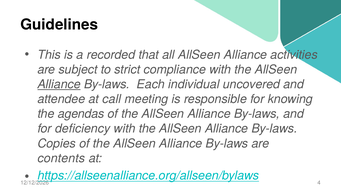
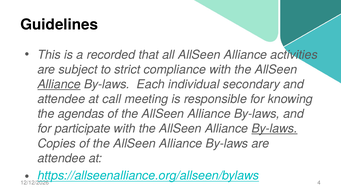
uncovered: uncovered -> secondary (251, 84)
deficiency: deficiency -> participate (83, 129)
By-laws underline: none -> present (274, 129)
contents: contents -> attendee (61, 158)
